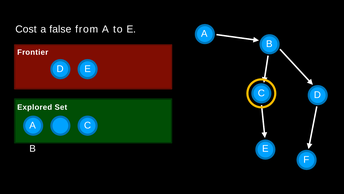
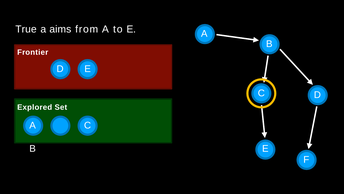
Cost: Cost -> True (26, 29)
false: false -> aims (60, 29)
